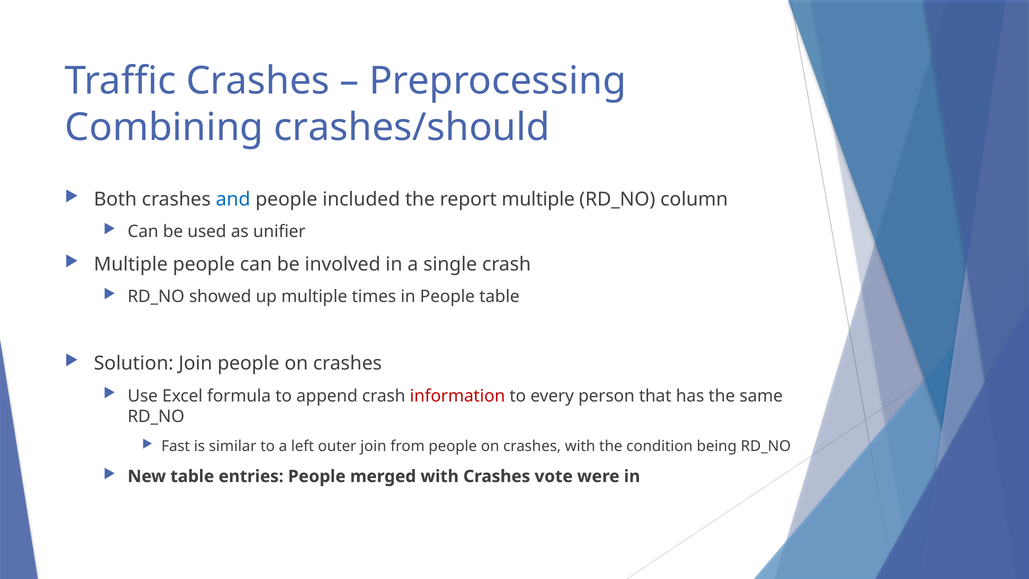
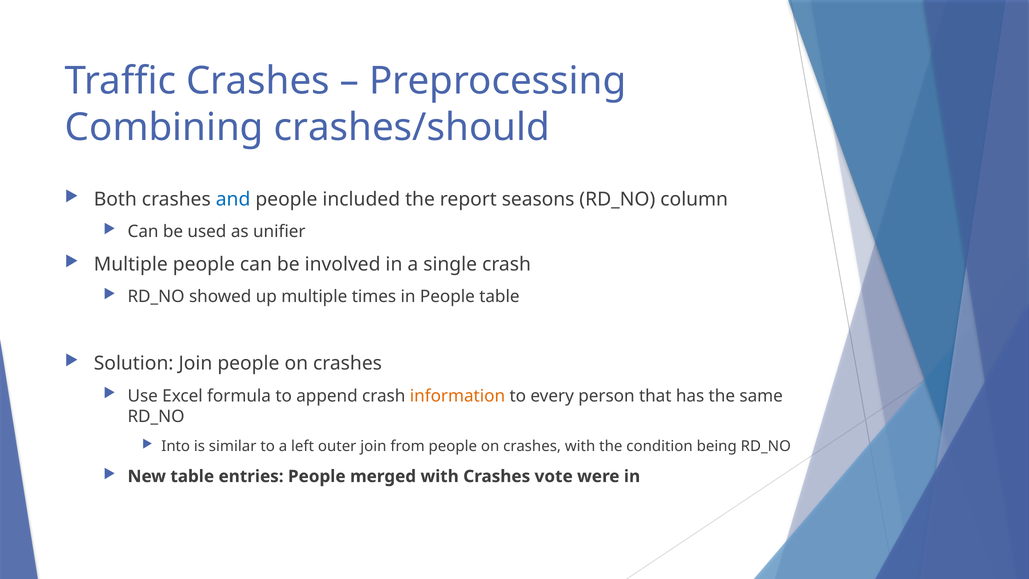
report multiple: multiple -> seasons (538, 199)
information colour: red -> orange (457, 396)
Fast: Fast -> Into (176, 446)
